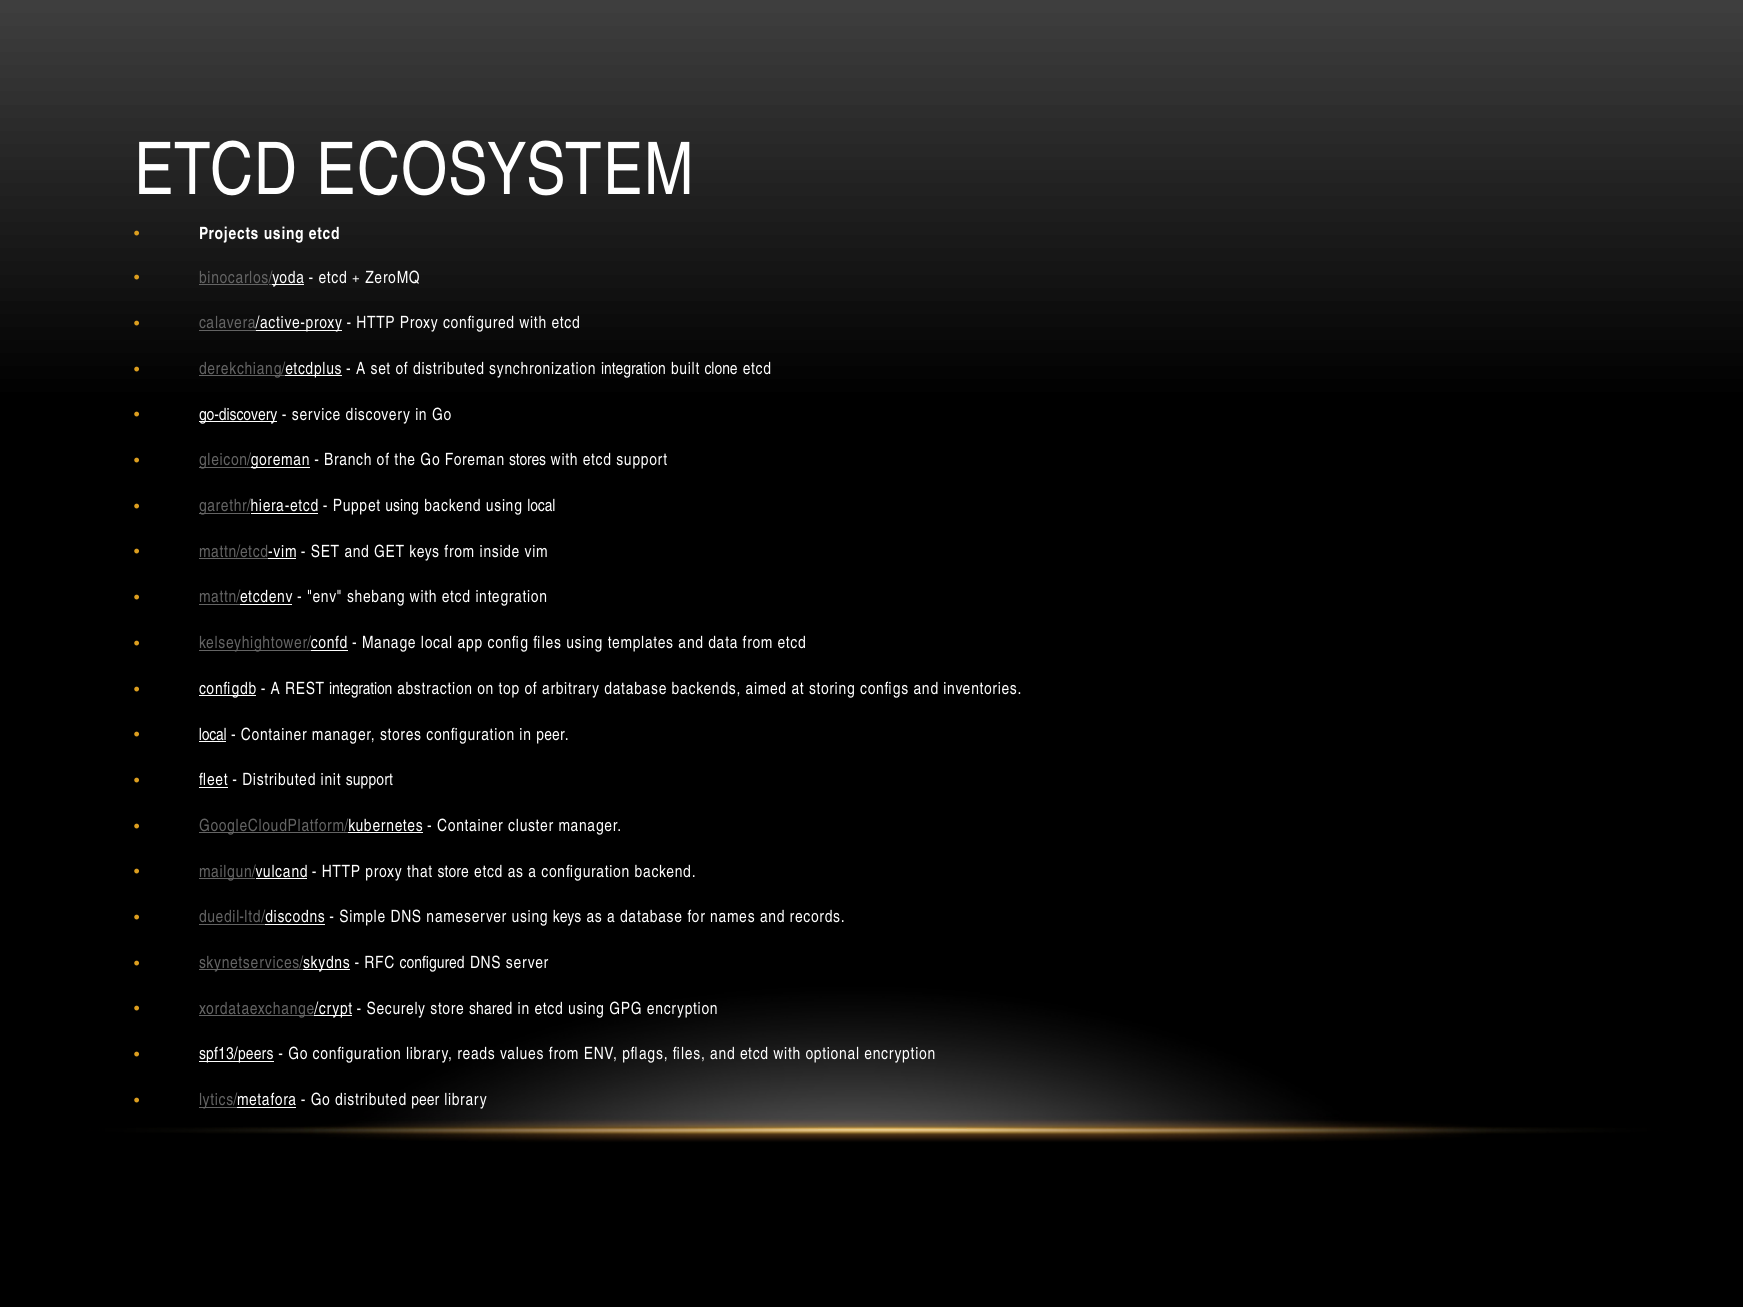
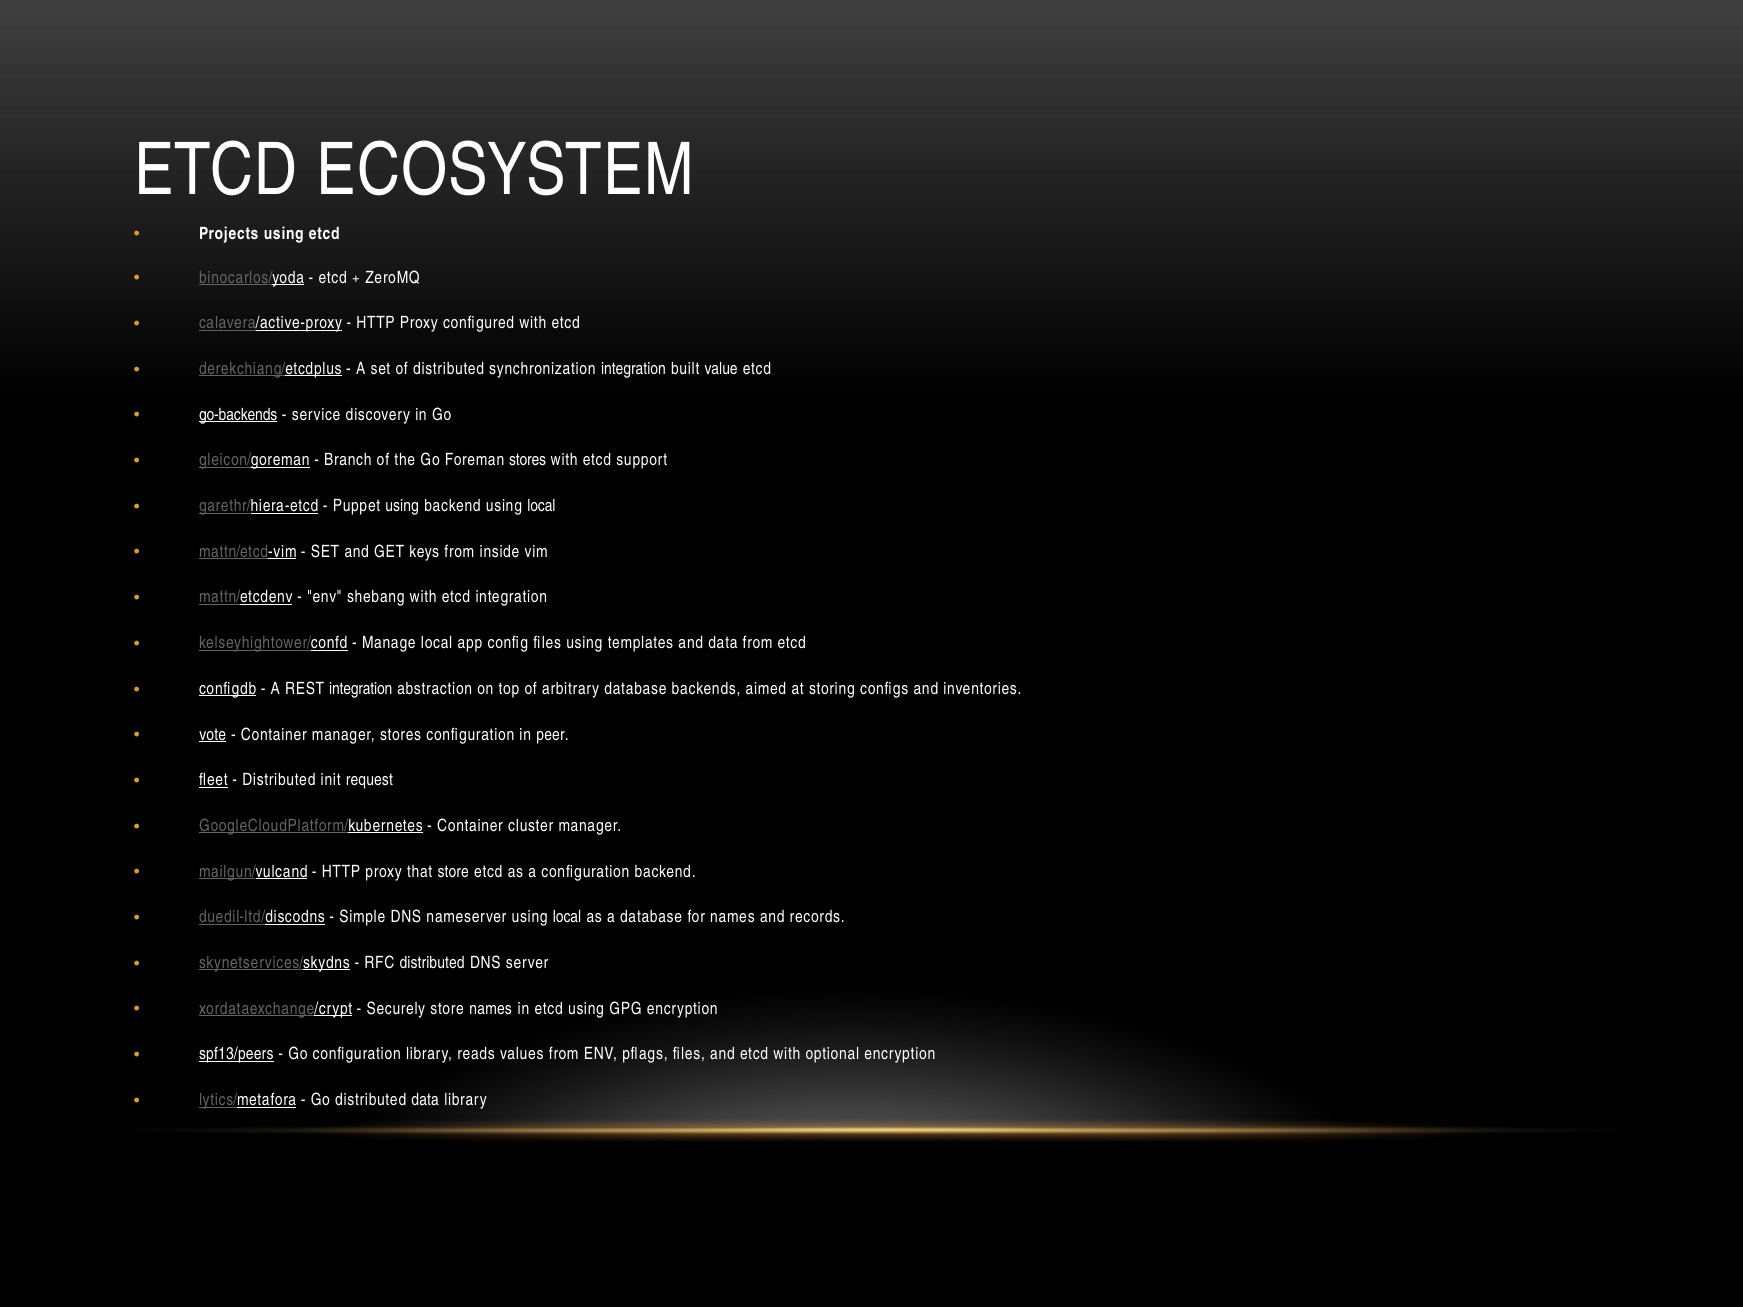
clone: clone -> value (721, 369)
go-discovery: go-discovery -> go-backends (238, 415)
local: local -> vote (213, 735)
init support: support -> request (369, 780)
nameserver using keys: keys -> local (567, 917)
RFC configured: configured -> distributed (432, 963)
store shared: shared -> names (491, 1009)
distributed peer: peer -> data (425, 1100)
